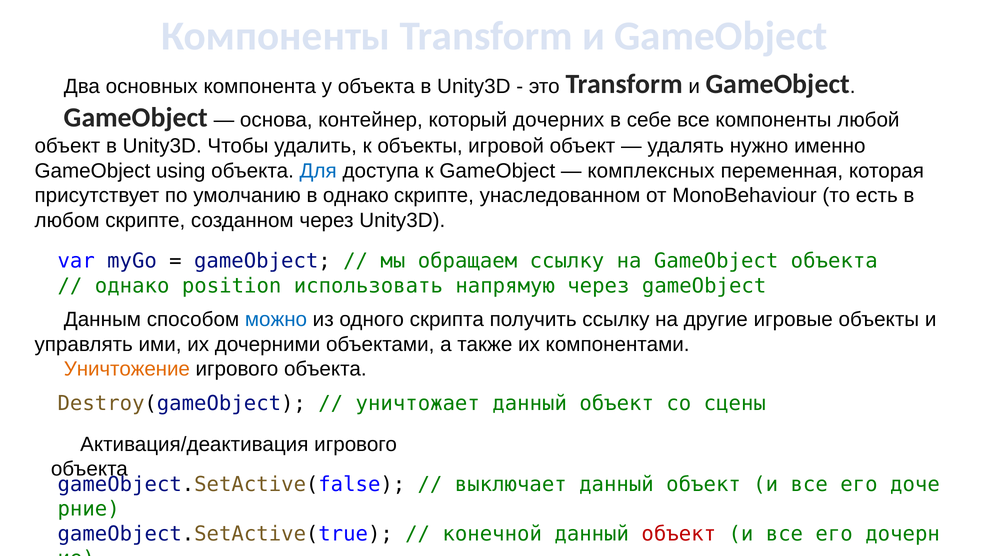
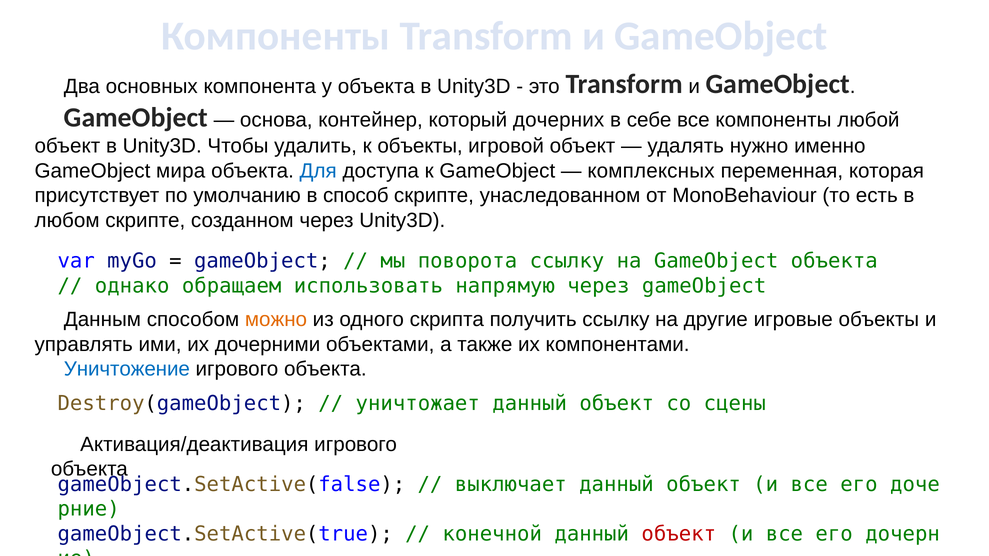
using: using -> мира (181, 171)
в однако: однако -> способ (356, 196)
обращаем: обращаем -> поворота (467, 261)
position: position -> обращаем (232, 286)
можно colour: blue -> orange (276, 320)
Уничтожение colour: orange -> blue (127, 369)
